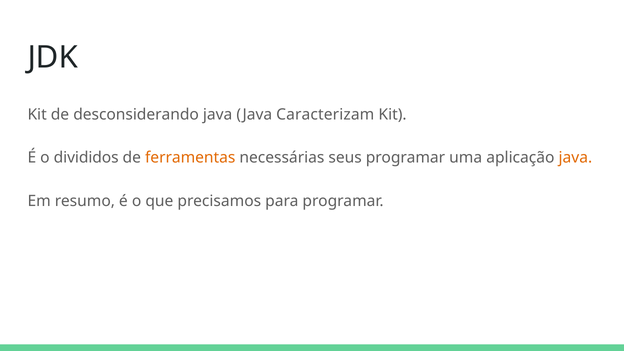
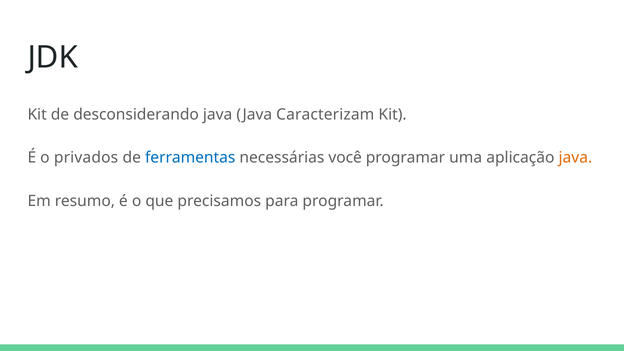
divididos: divididos -> privados (86, 158)
ferramentas colour: orange -> blue (190, 158)
seus: seus -> você (345, 158)
